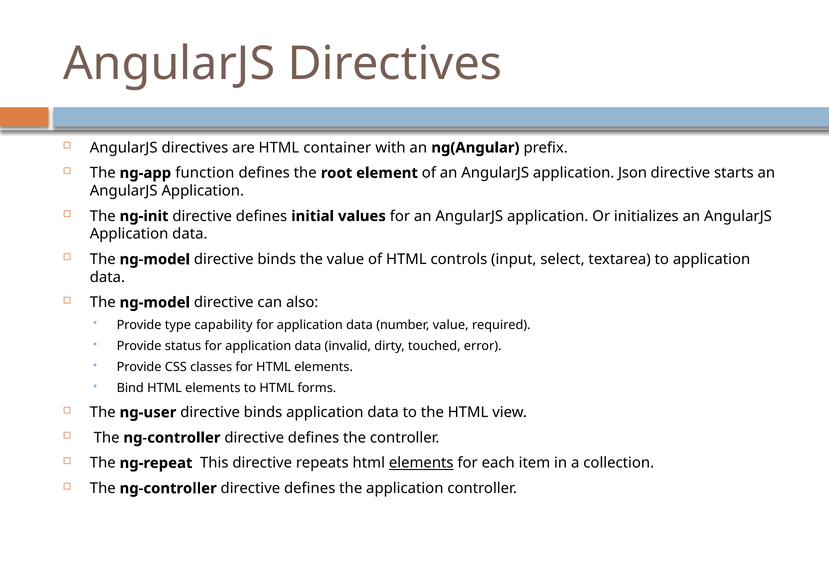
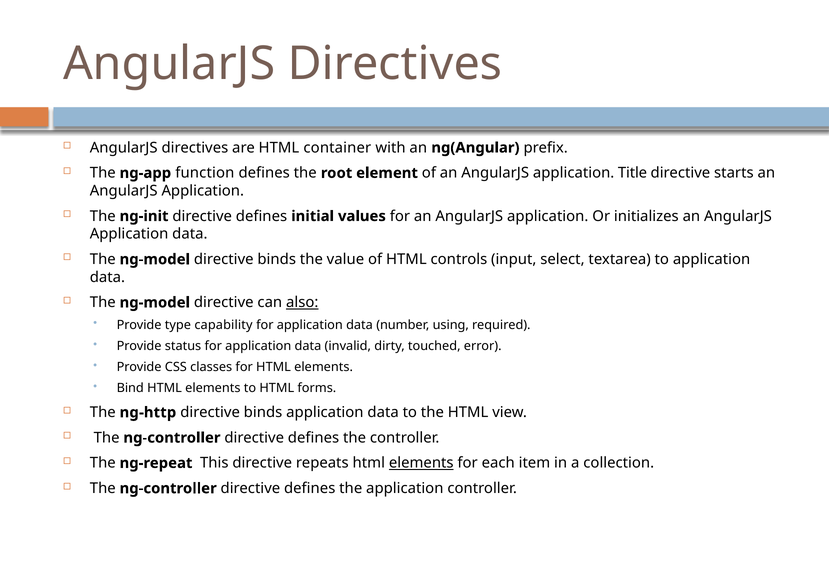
Json: Json -> Title (633, 173)
also underline: none -> present (302, 302)
number value: value -> using (451, 325)
ng-user: ng-user -> ng-http (148, 412)
